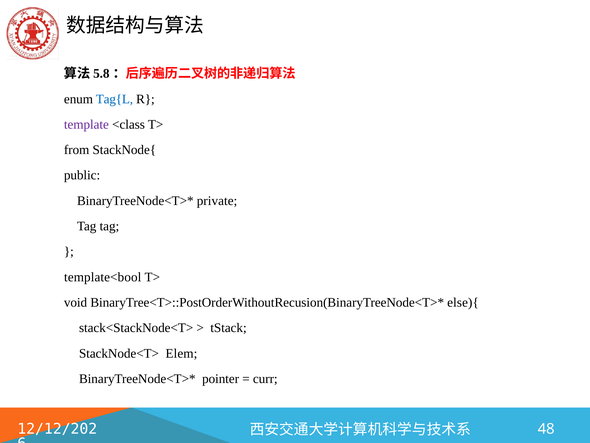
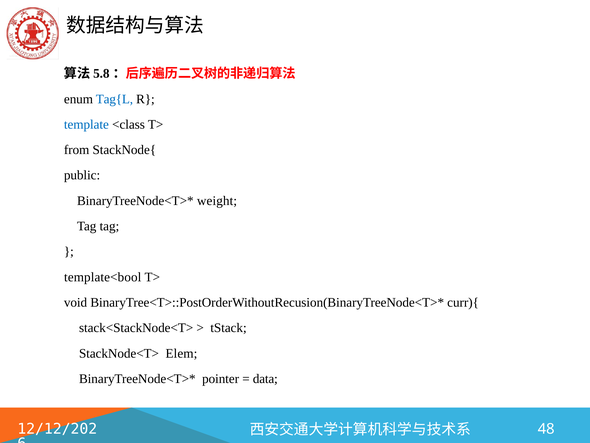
template colour: purple -> blue (86, 124)
private: private -> weight (217, 201)
else){: else){ -> curr){ (463, 302)
curr: curr -> data (265, 378)
